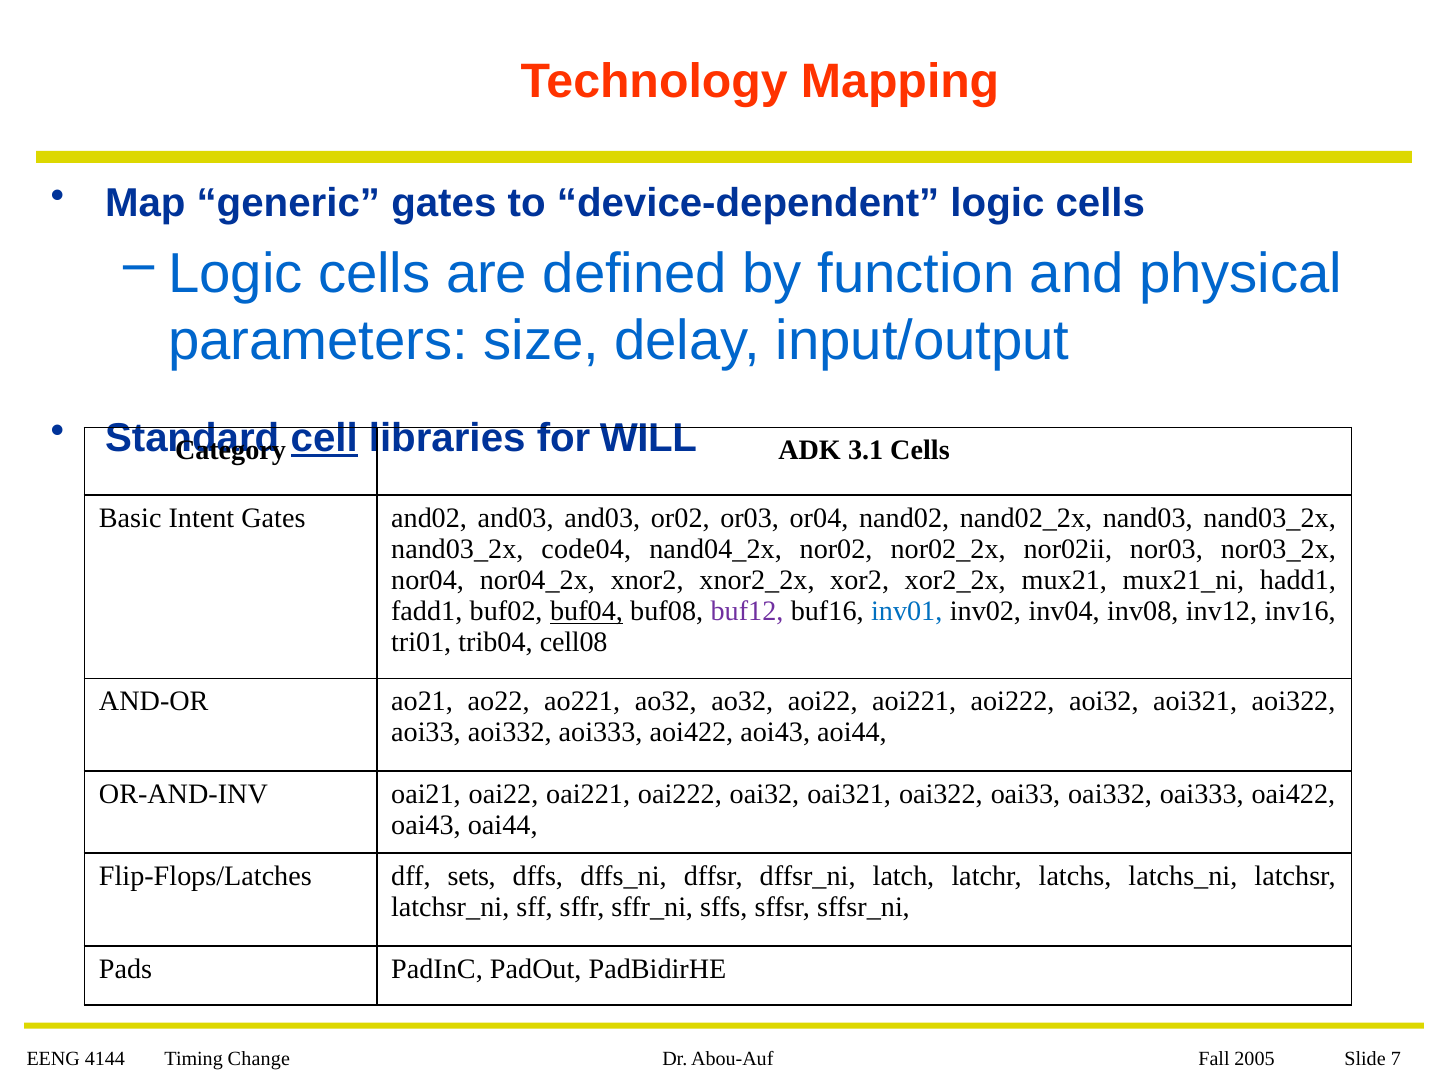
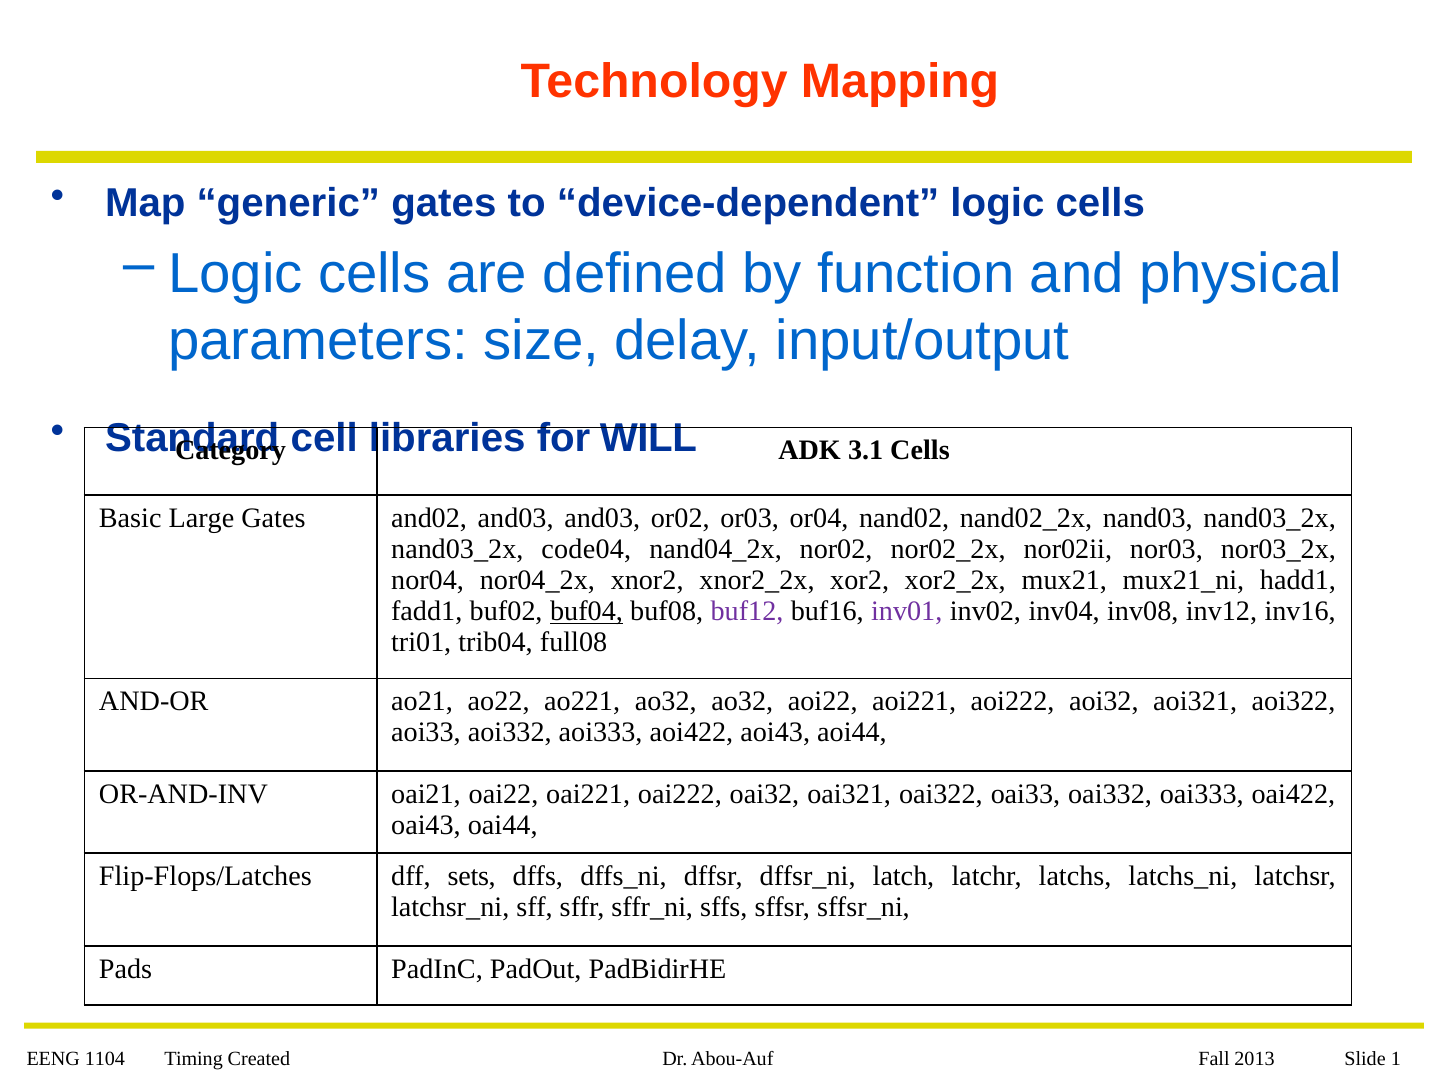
cell underline: present -> none (324, 438)
Intent: Intent -> Large (201, 518)
inv01 colour: blue -> purple (907, 612)
cell08: cell08 -> full08 (574, 643)
4144: 4144 -> 1104 (105, 1058)
Change: Change -> Created (259, 1058)
2005: 2005 -> 2013 (1255, 1058)
7: 7 -> 1 (1396, 1058)
